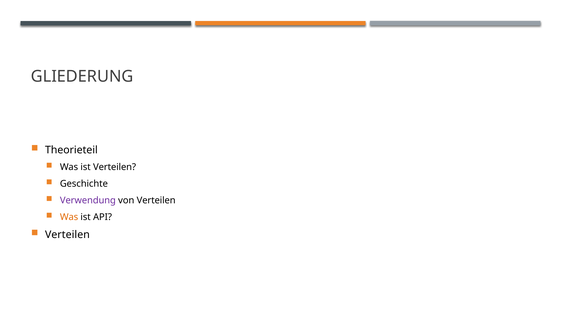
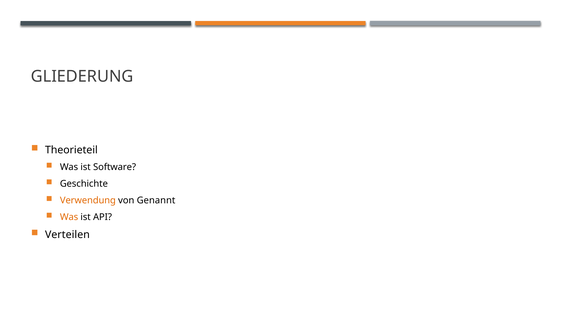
ist Verteilen: Verteilen -> Software (115, 167)
Verwendung colour: purple -> orange (88, 200)
von Verteilen: Verteilen -> Genannt (156, 200)
